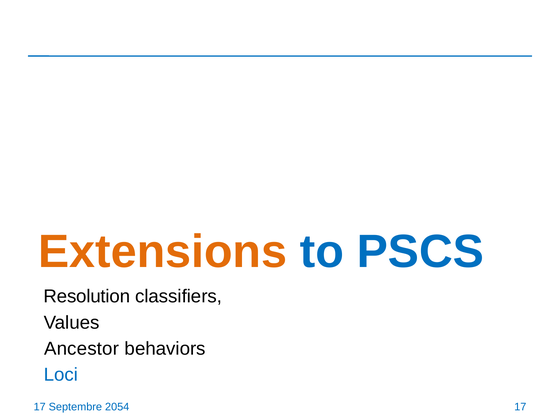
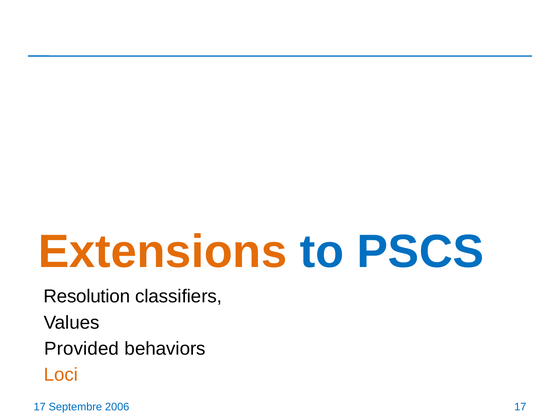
Ancestor: Ancestor -> Provided (82, 349)
Loci colour: blue -> orange (61, 375)
2054: 2054 -> 2006 (117, 407)
